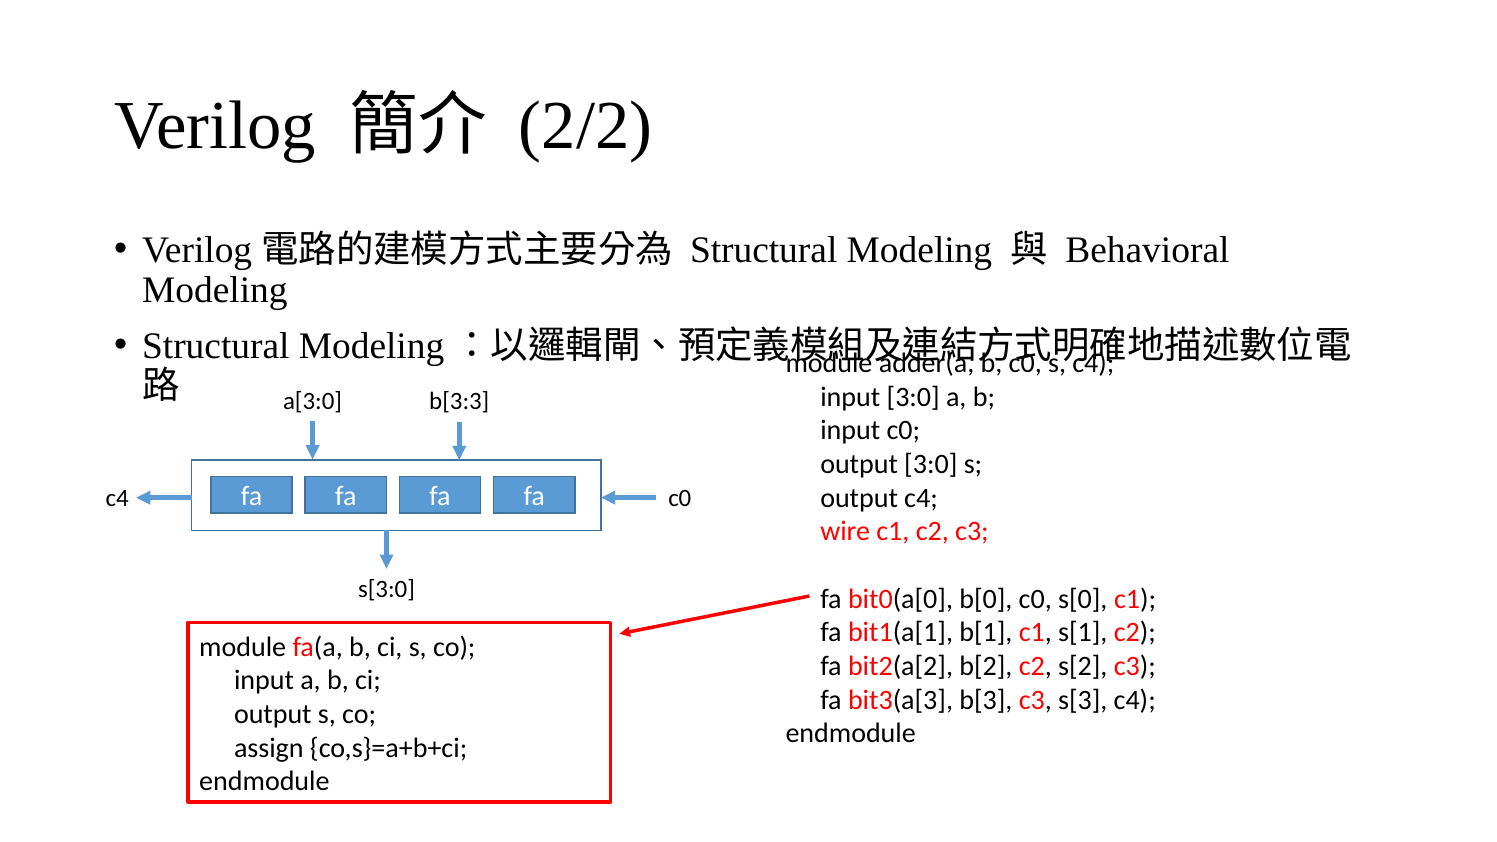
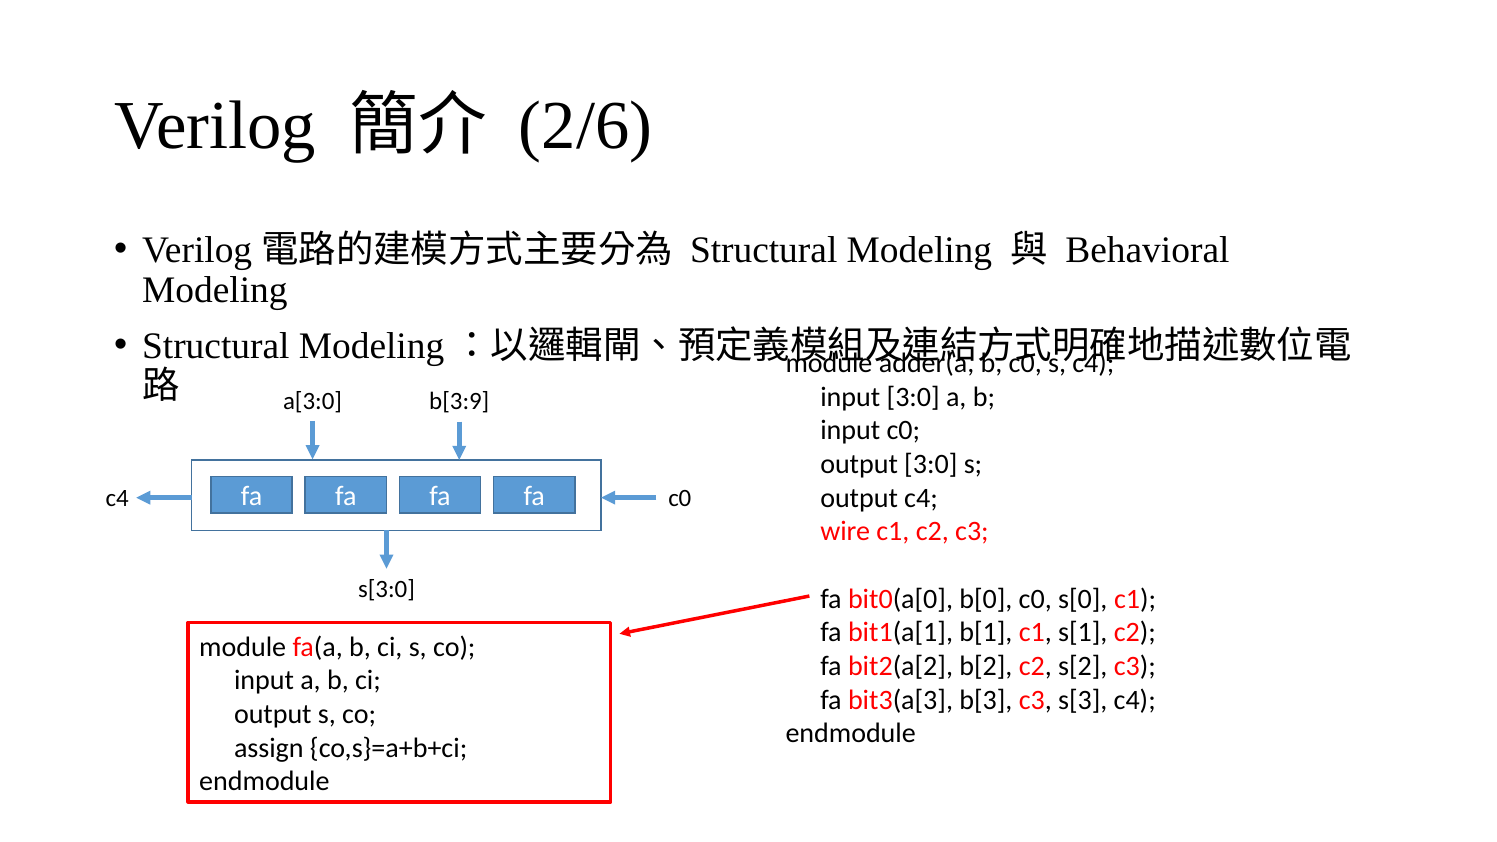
2/2: 2/2 -> 2/6 (586, 126)
b[3:3: b[3:3 -> b[3:9 (459, 401)
